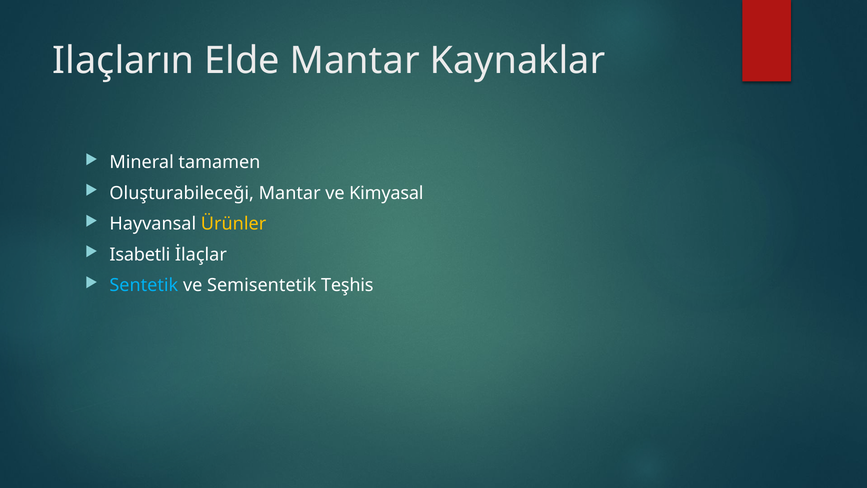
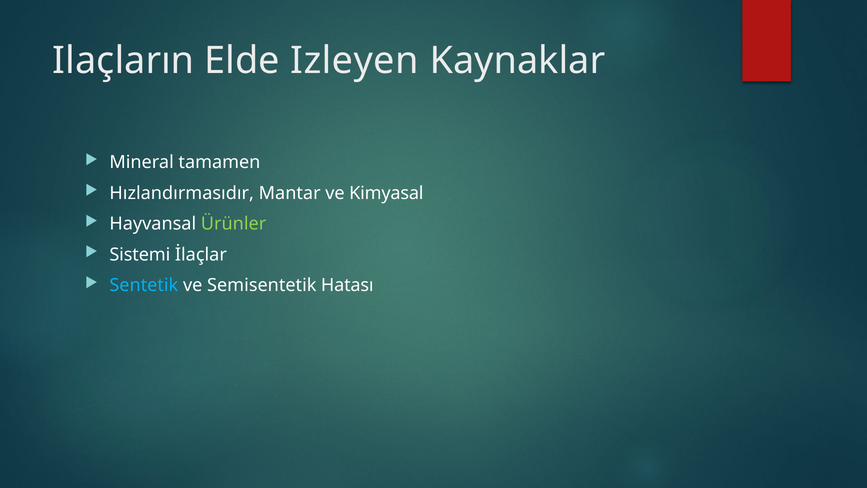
Elde Mantar: Mantar -> Izleyen (355, 61)
Oluşturabileceği: Oluşturabileceği -> Hızlandırmasıdır (182, 193)
Ürünler colour: yellow -> light green (234, 224)
Isabetli: Isabetli -> Sistemi (140, 254)
Teşhis: Teşhis -> Hatası (347, 285)
